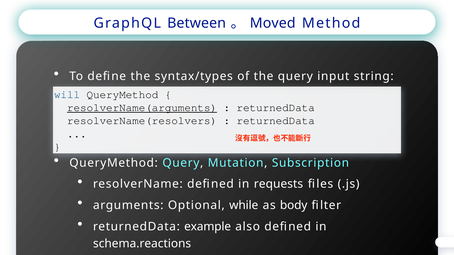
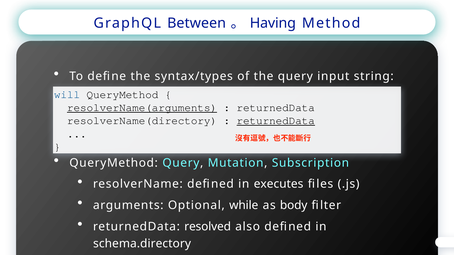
Moved: Moved -> Having (273, 23)
resolverName(resolvers: resolverName(resolvers -> resolverName(directory (142, 121)
returnedData underline: none -> present (276, 121)
requests: requests -> executes (279, 184)
example: example -> resolved (208, 227)
schema.reactions: schema.reactions -> schema.directory (142, 244)
